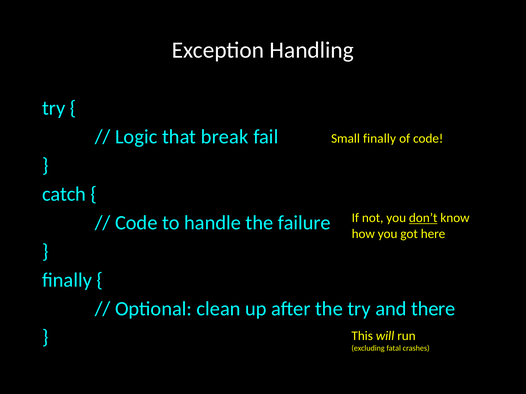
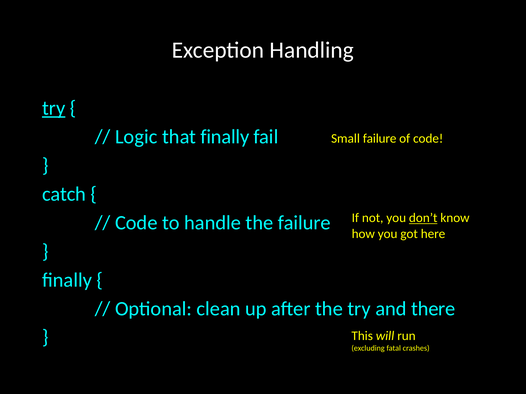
try underline: none -> present (54, 108)
that break: break -> finally (225, 137)
Small finally: finally -> failure (380, 139)
